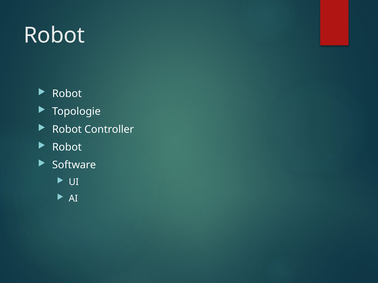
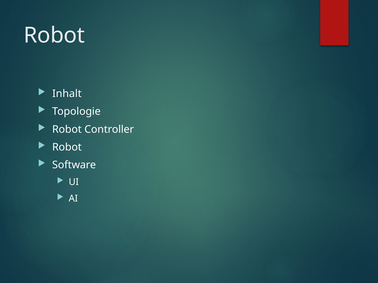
Robot: Robot -> Inhalt (67, 94)
